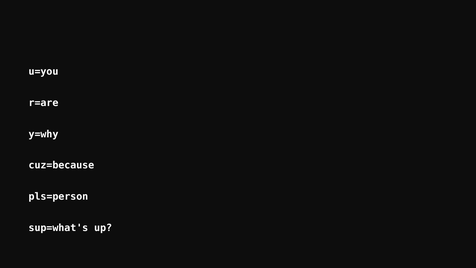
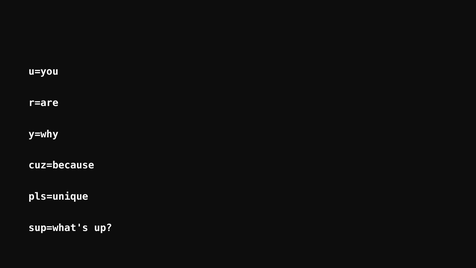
pls=person: pls=person -> pls=unique (58, 196)
